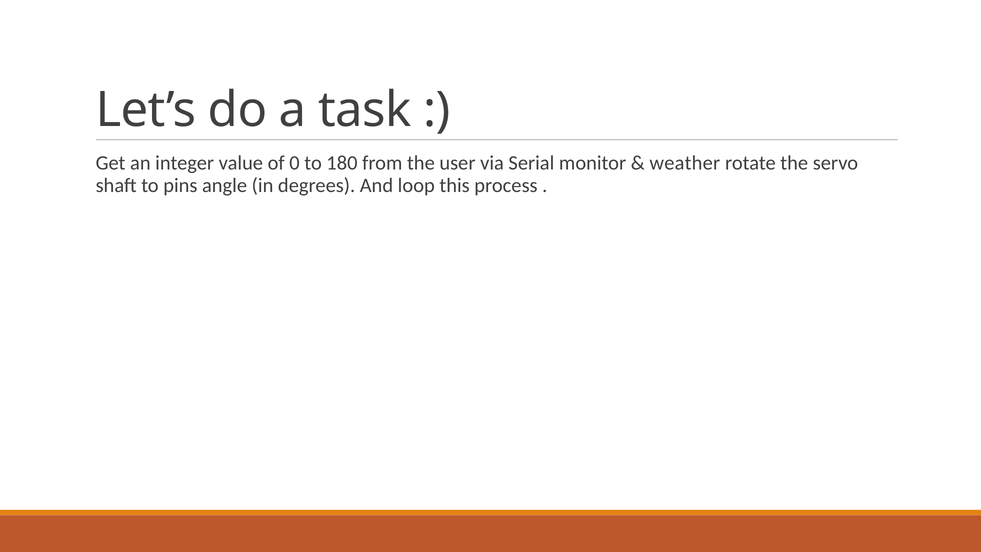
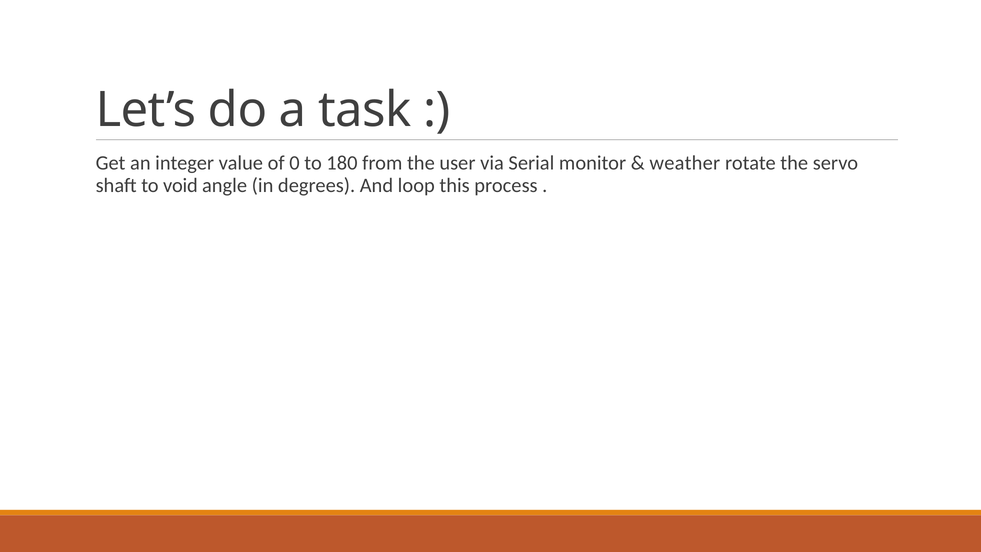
pins: pins -> void (180, 185)
